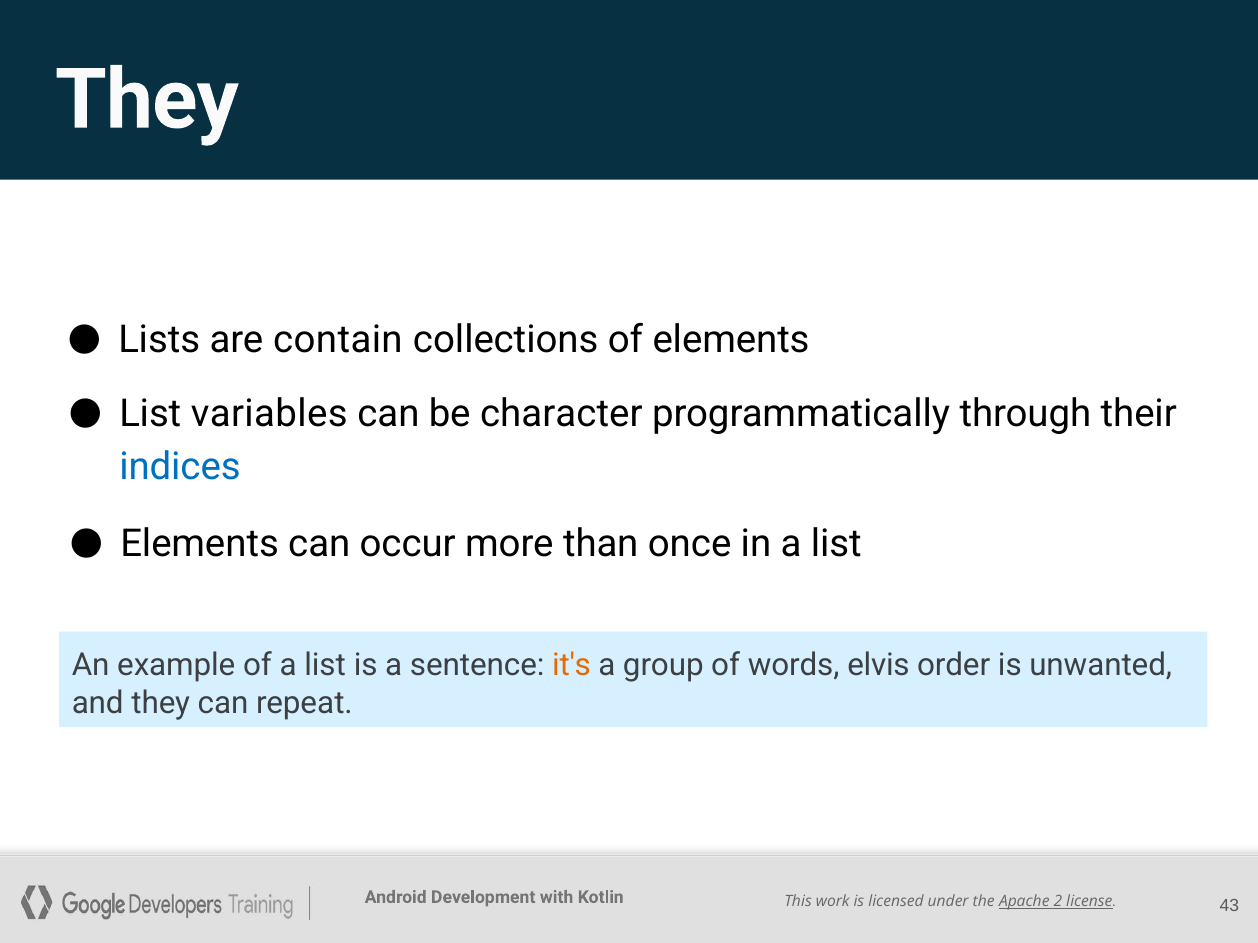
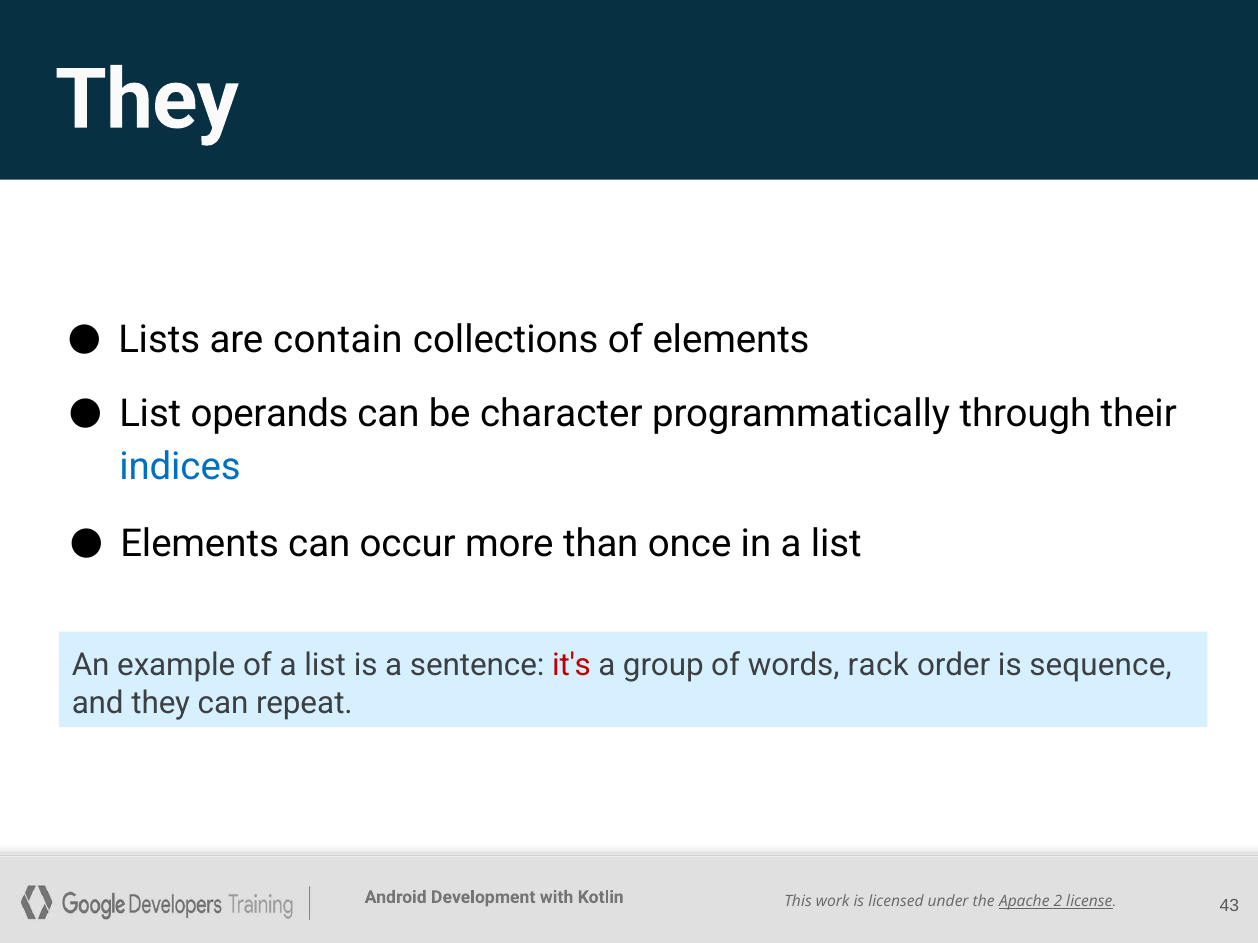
variables: variables -> operands (270, 414)
it's colour: orange -> red (572, 666)
elvis: elvis -> rack (878, 666)
unwanted: unwanted -> sequence (1101, 666)
